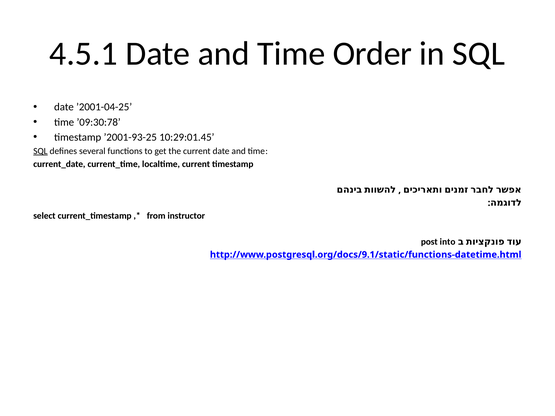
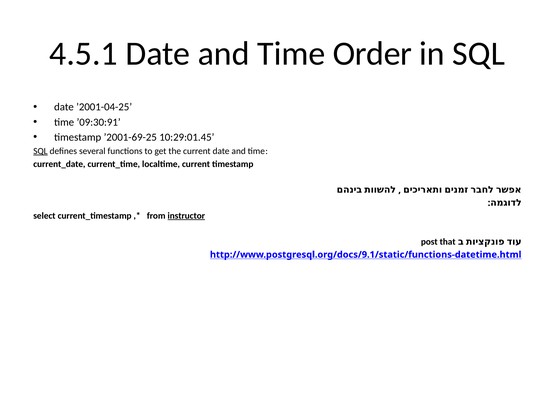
’09:30:78: ’09:30:78 -> ’09:30:91 (99, 122)
’2001-93-25: ’2001-93-25 -> ’2001-69-25 (130, 137)
instructor underline: none -> present (186, 216)
into: into -> that (448, 242)
